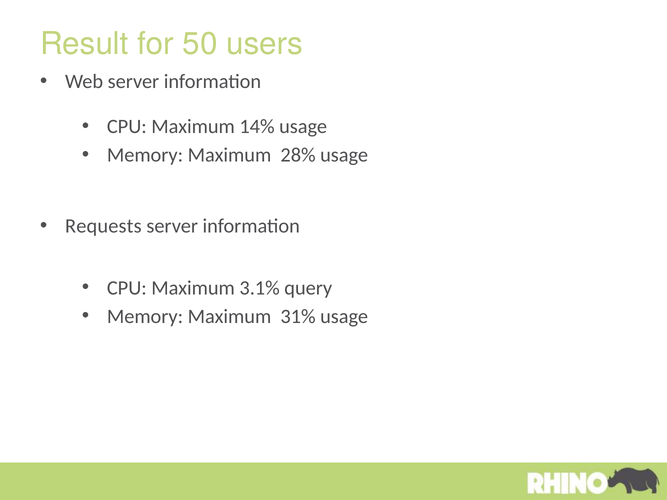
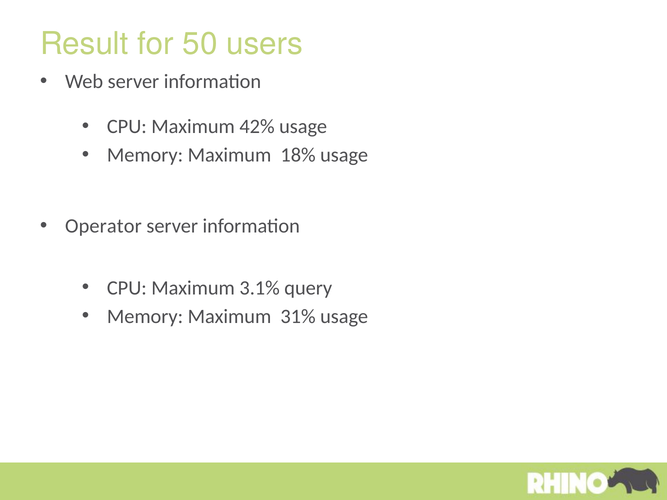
14%: 14% -> 42% (257, 127)
28%: 28% -> 18% (298, 155)
Requests: Requests -> Operator (103, 226)
